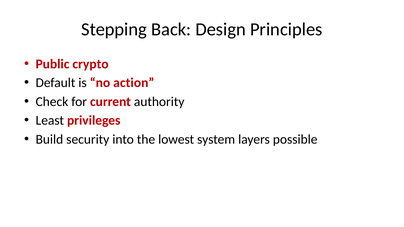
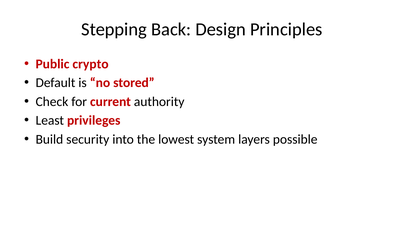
action: action -> stored (134, 83)
